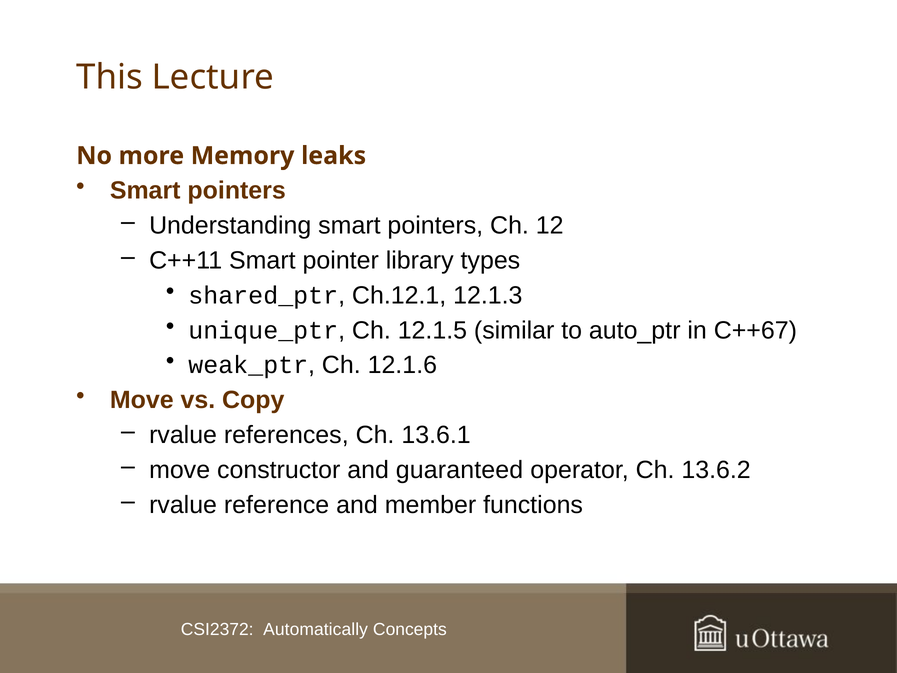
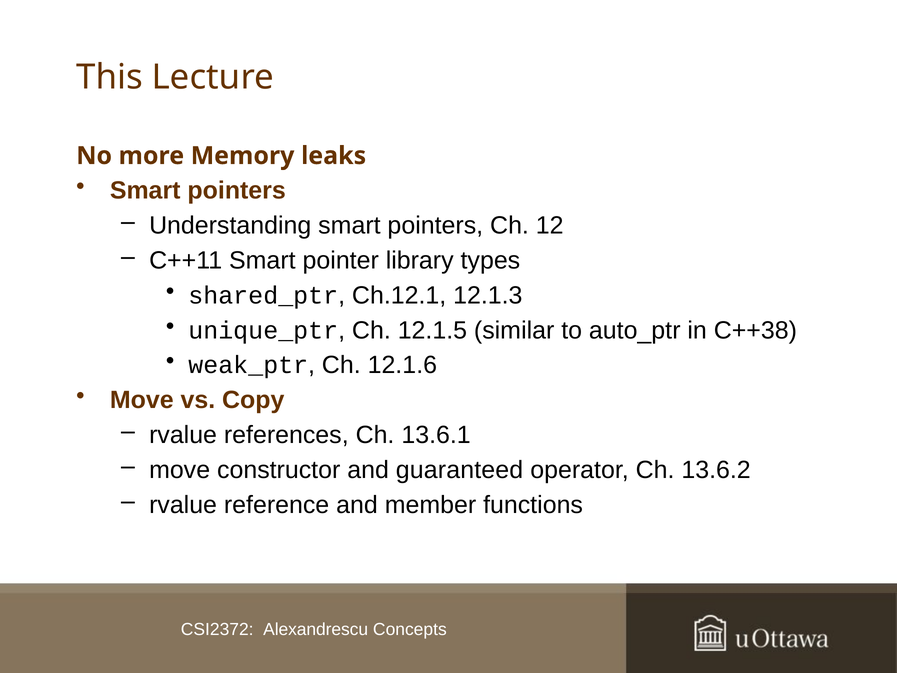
C++67: C++67 -> C++38 (755, 330)
Automatically: Automatically -> Alexandrescu (316, 629)
